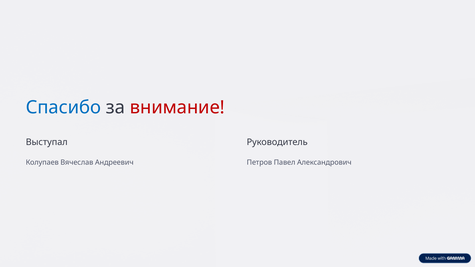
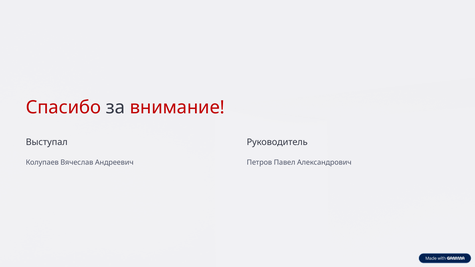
Спасибо colour: blue -> red (63, 107)
